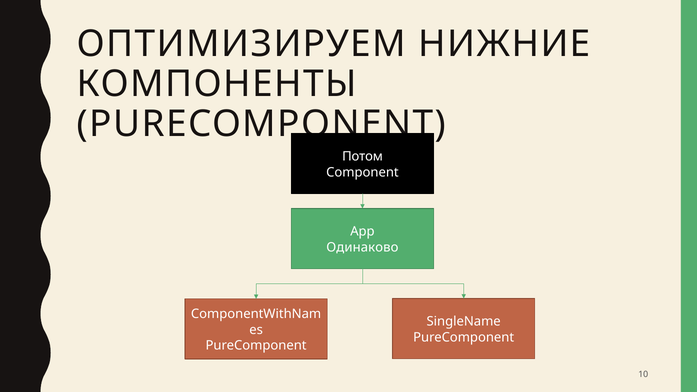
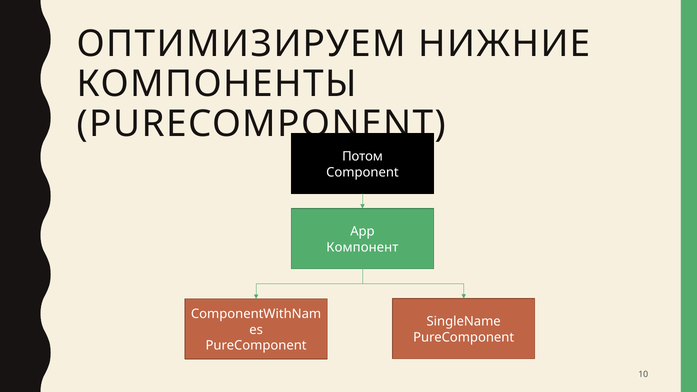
Одинаково: Одинаково -> Компонент (362, 247)
